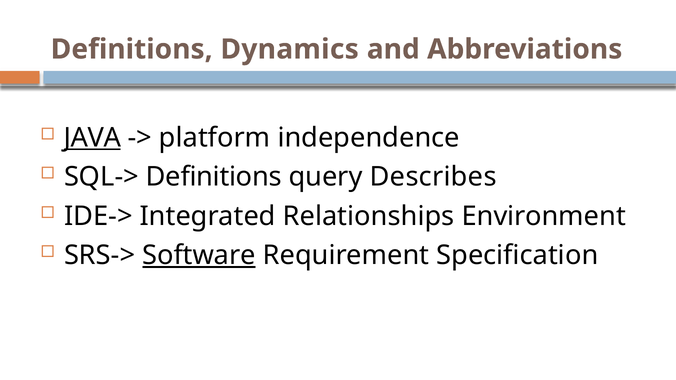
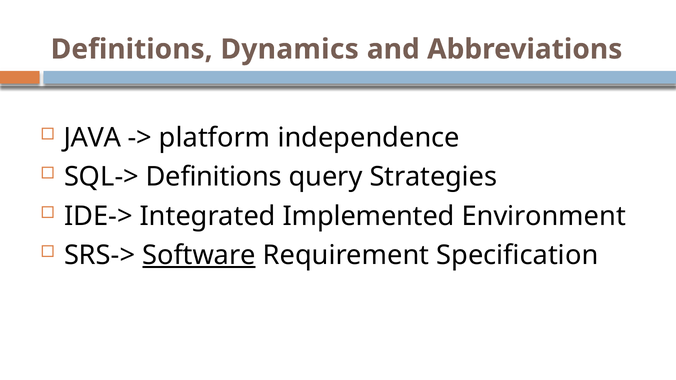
JAVA underline: present -> none (92, 138)
Describes: Describes -> Strategies (433, 177)
Relationships: Relationships -> Implemented (369, 216)
